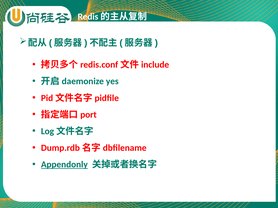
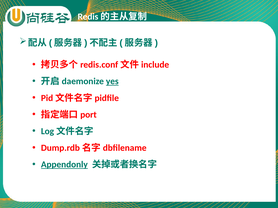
yes underline: none -> present (112, 82)
